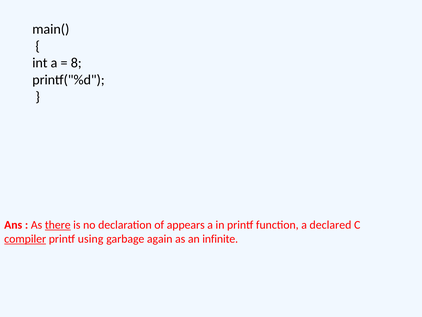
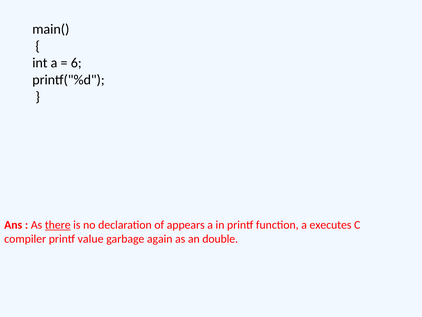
8: 8 -> 6 (76, 63)
declared: declared -> executes (331, 224)
compiler underline: present -> none (25, 239)
using: using -> value (91, 239)
infinite: infinite -> double (220, 239)
